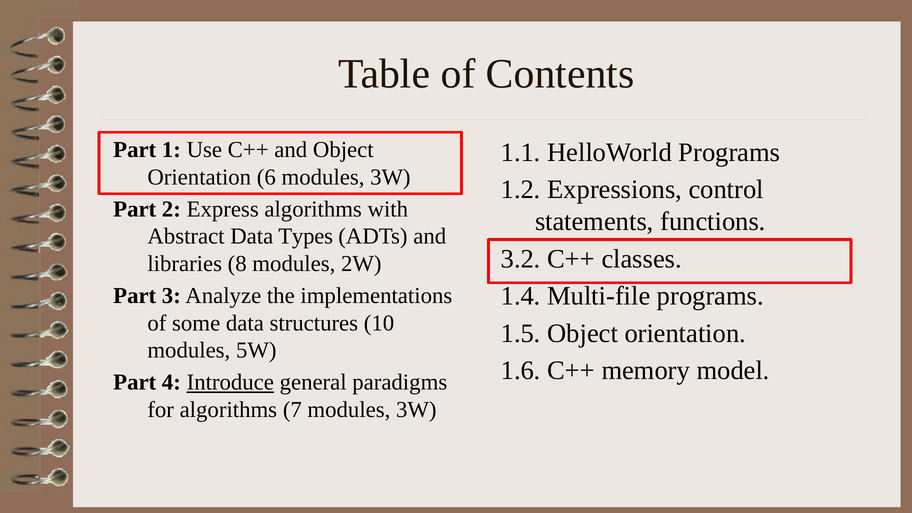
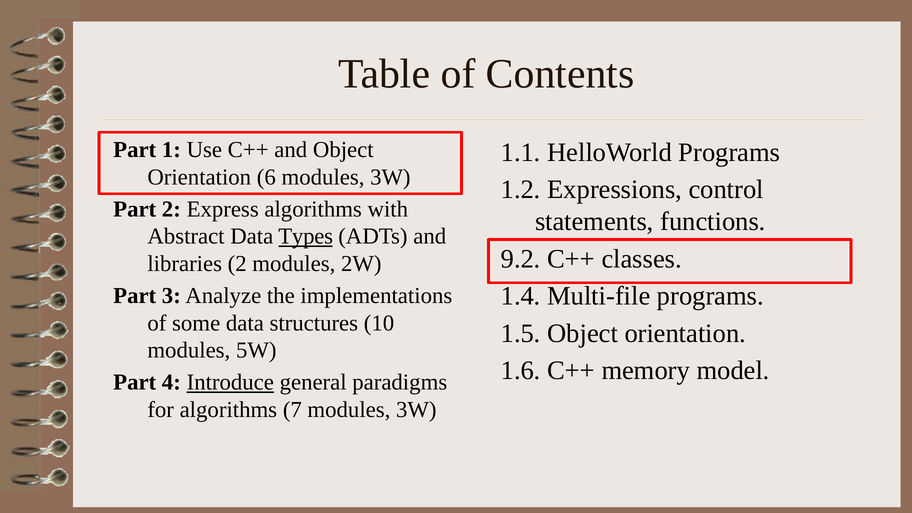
Types underline: none -> present (306, 236)
3.2: 3.2 -> 9.2 (521, 259)
libraries 8: 8 -> 2 (237, 264)
